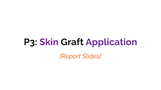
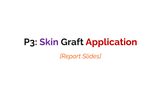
Application colour: purple -> red (111, 42)
